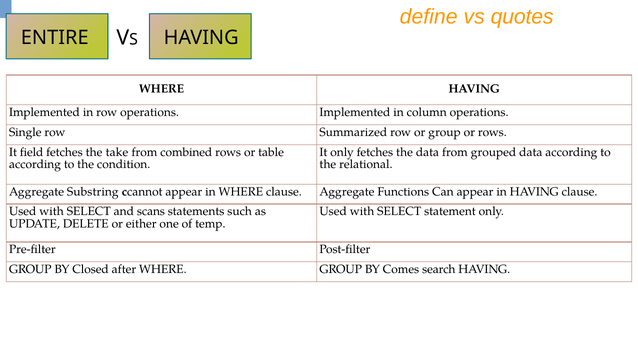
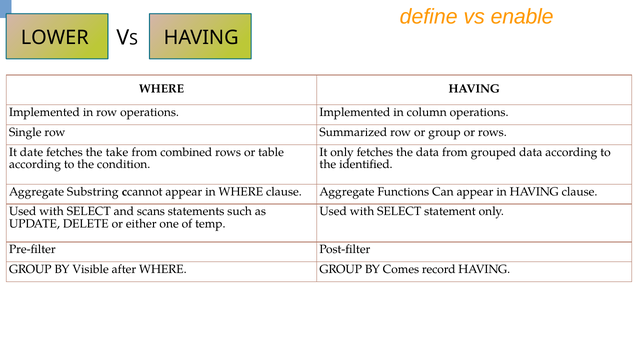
quotes: quotes -> enable (522, 17)
ENTIRE: ENTIRE -> LOWER (55, 38)
field: field -> date (32, 152)
relational: relational -> identified (366, 164)
Closed: Closed -> Visible (91, 269)
search: search -> record (439, 269)
